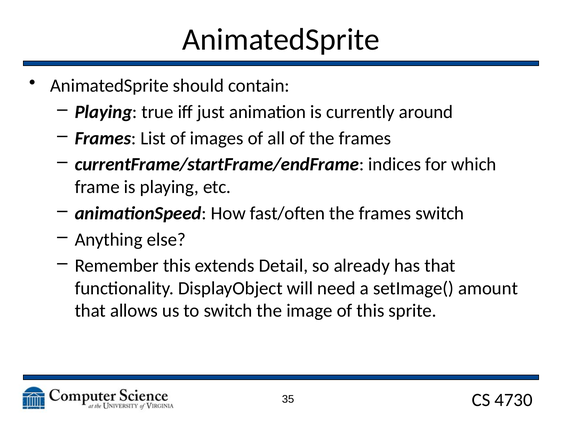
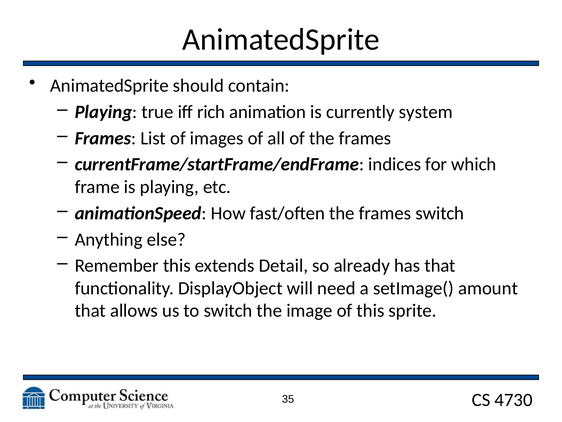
just: just -> rich (211, 112)
around: around -> system (426, 112)
